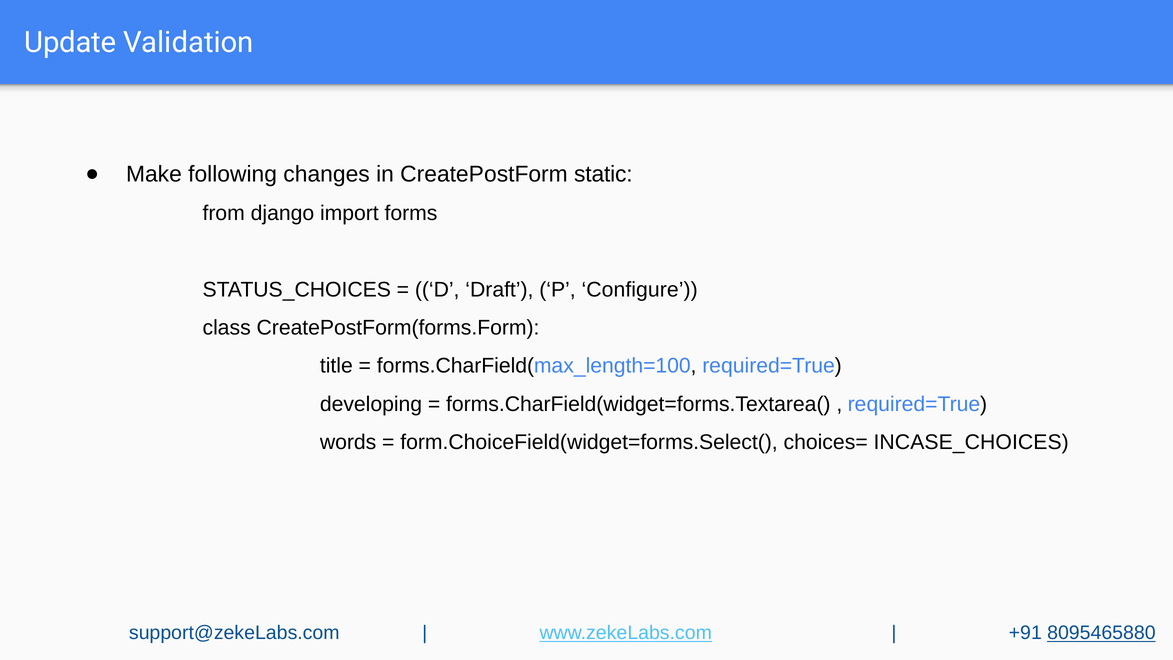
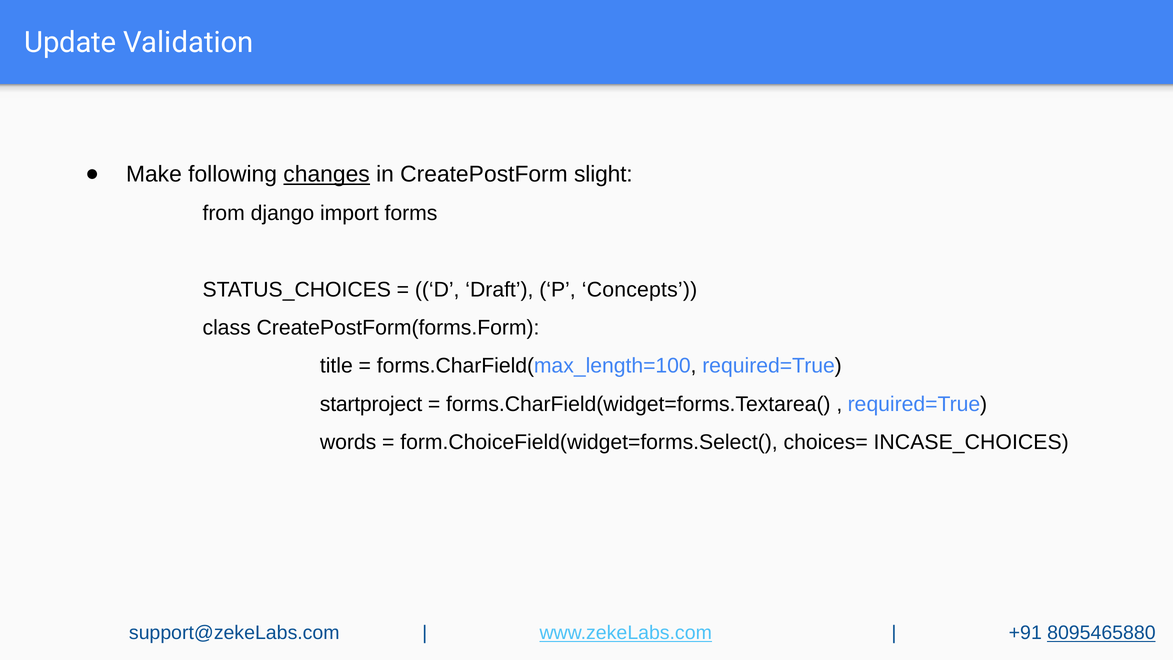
changes underline: none -> present (327, 174)
static: static -> slight (603, 174)
Configure: Configure -> Concepts (640, 290)
developing: developing -> startproject (371, 404)
